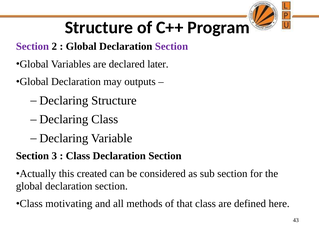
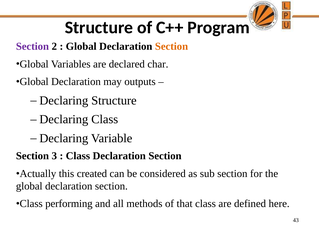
Section colour: purple -> orange (172, 46)
later: later -> char (158, 64)
motivating: motivating -> performing (69, 204)
